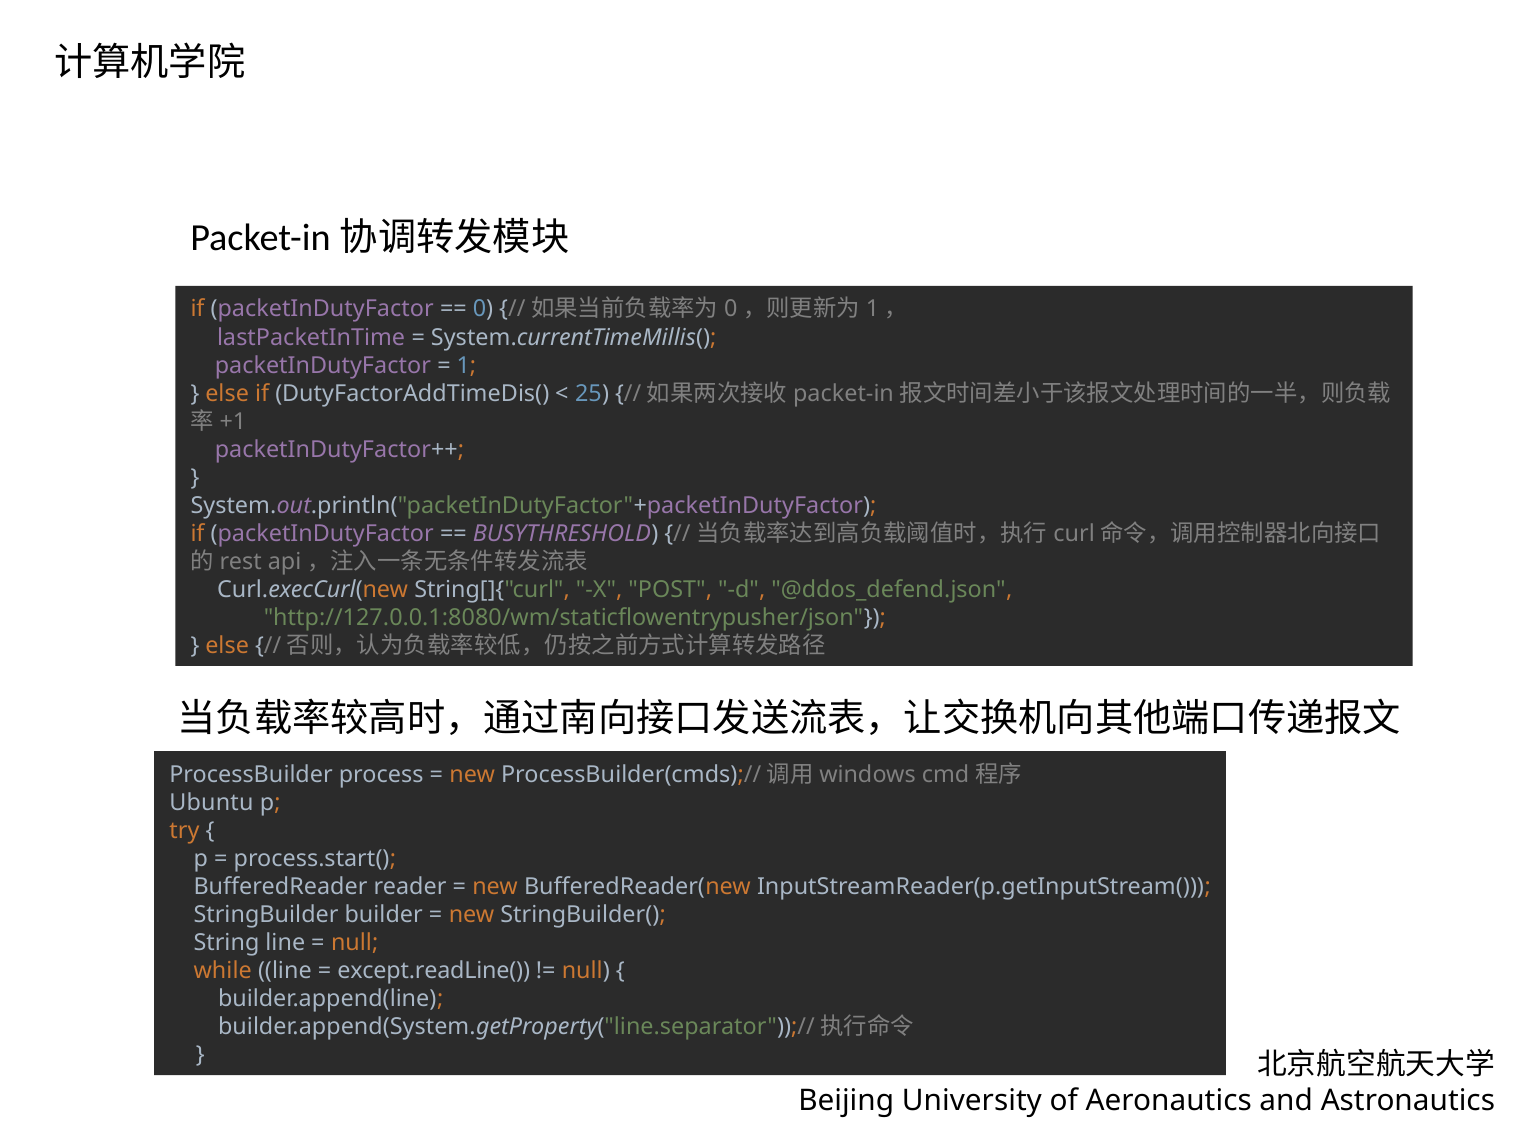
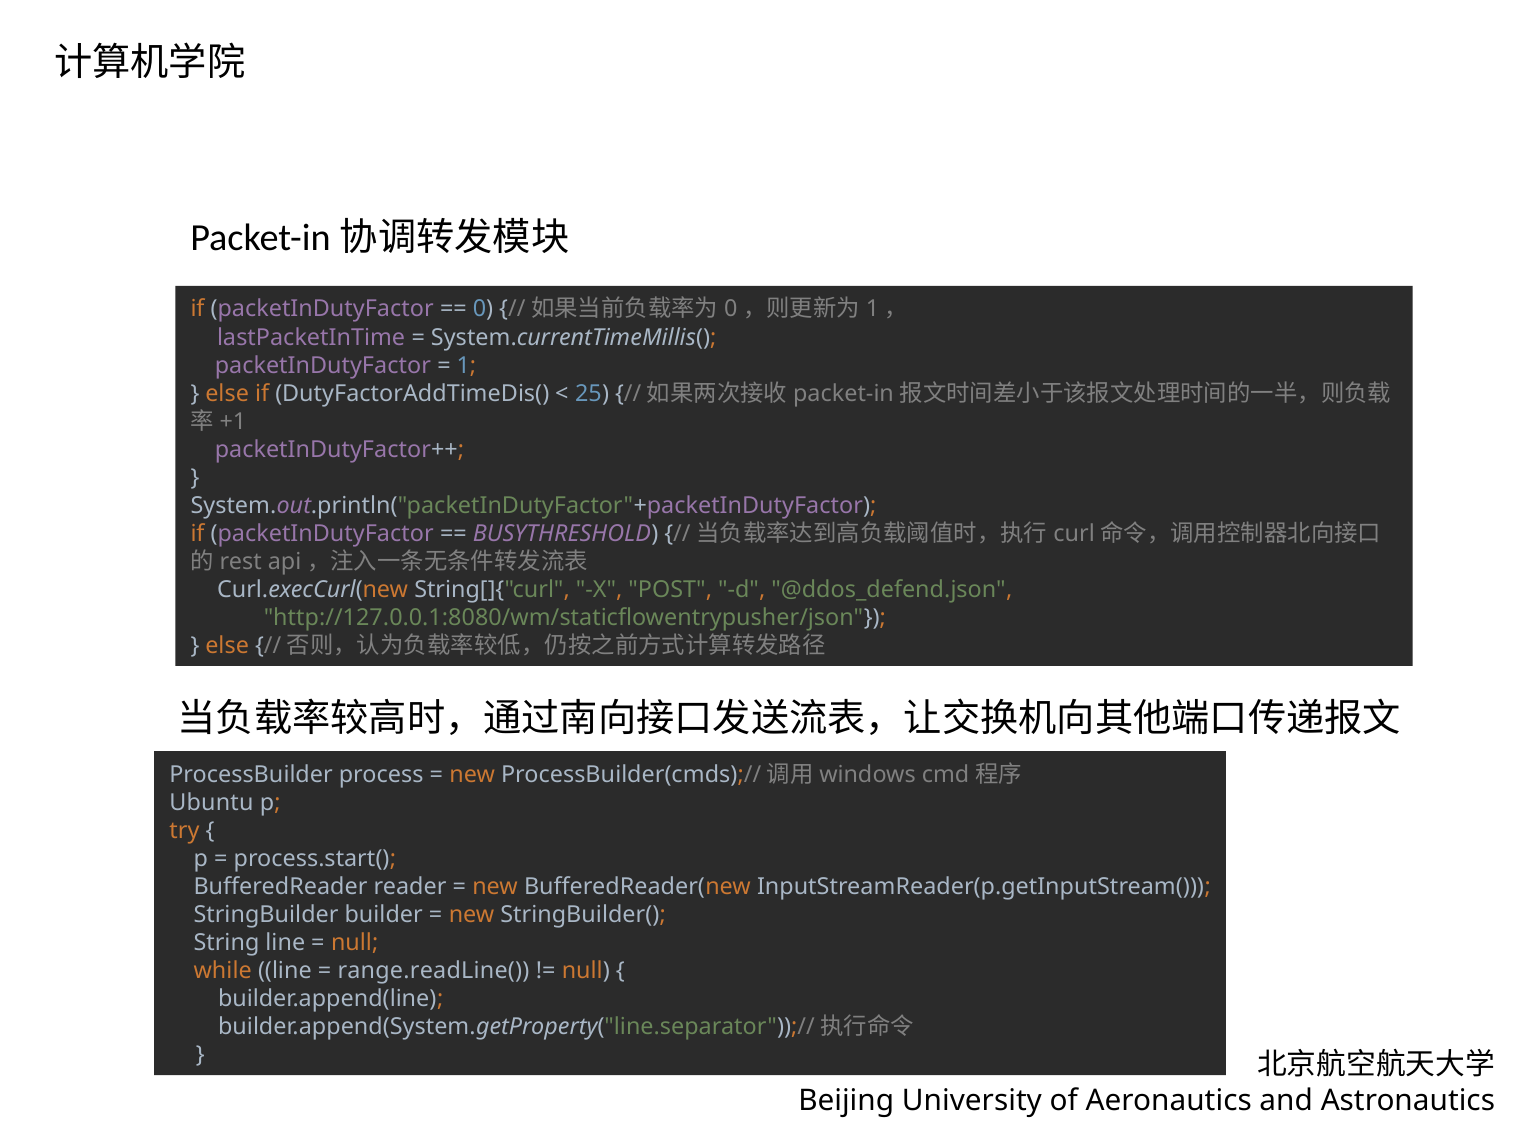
except.readLine(: except.readLine( -> range.readLine( (433, 971)
